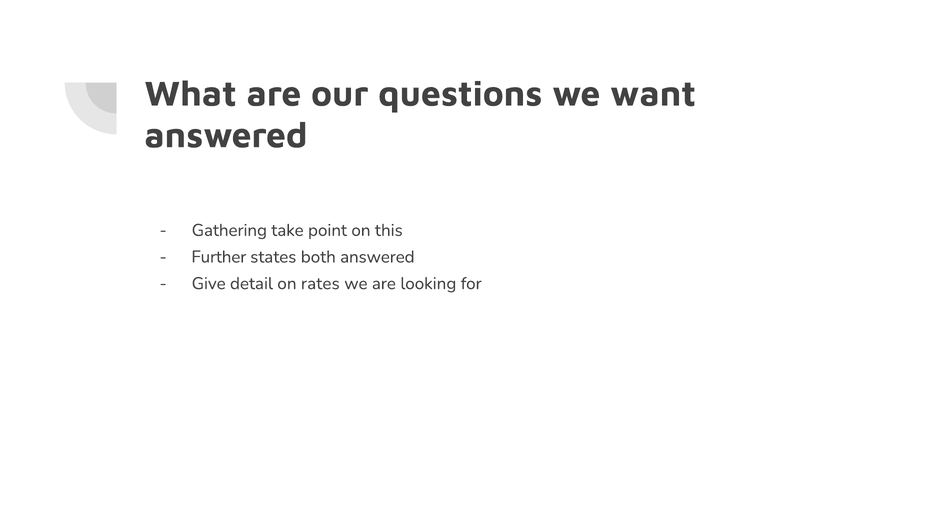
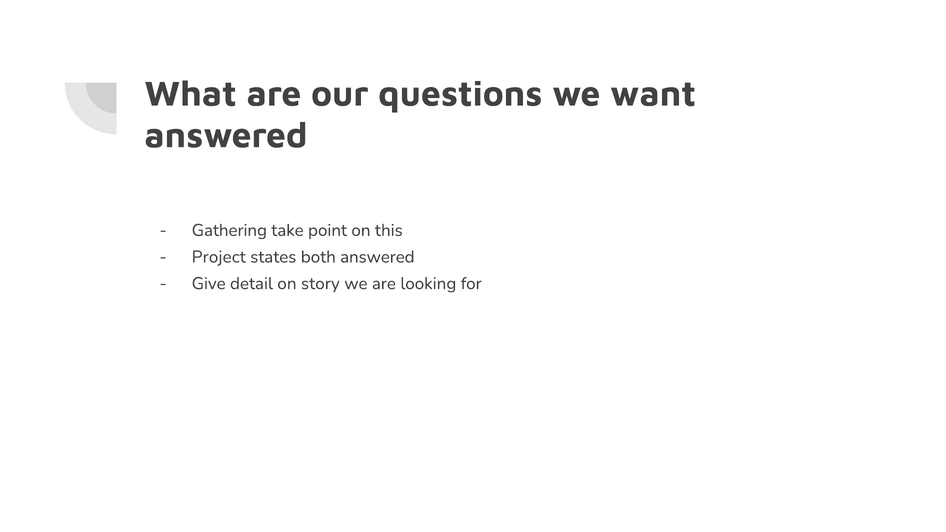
Further: Further -> Project (219, 257)
rates: rates -> story (320, 284)
